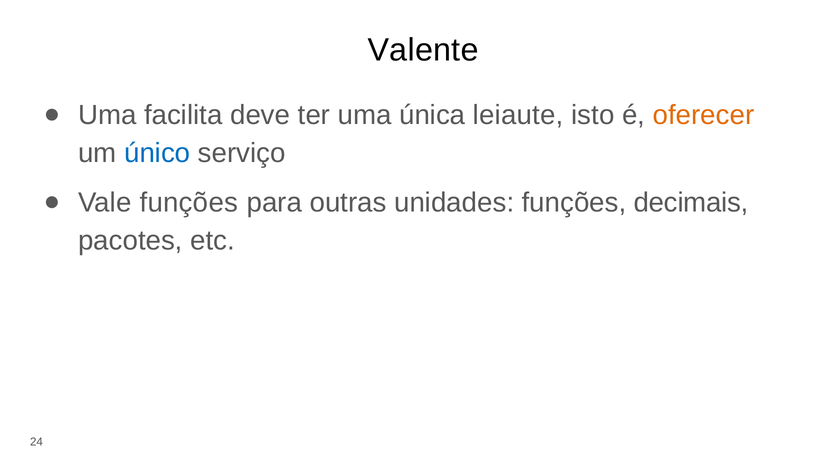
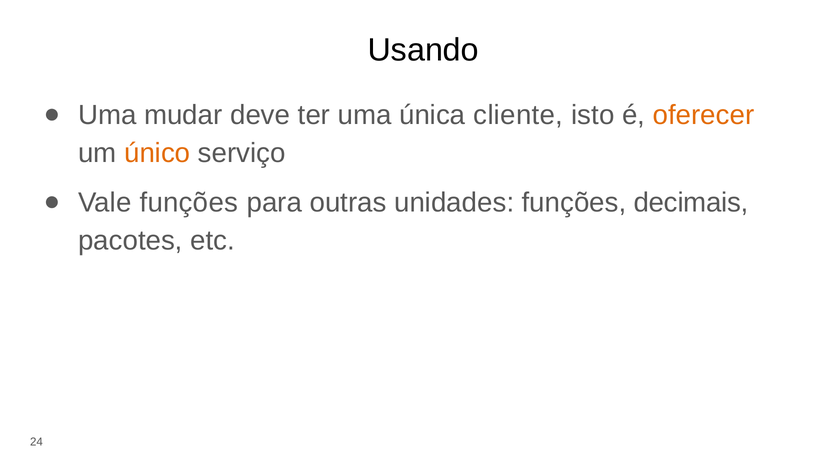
Valente: Valente -> Usando (423, 50)
facilita: facilita -> mudar (183, 115)
leiaute: leiaute -> cliente (518, 115)
único colour: blue -> orange (157, 153)
